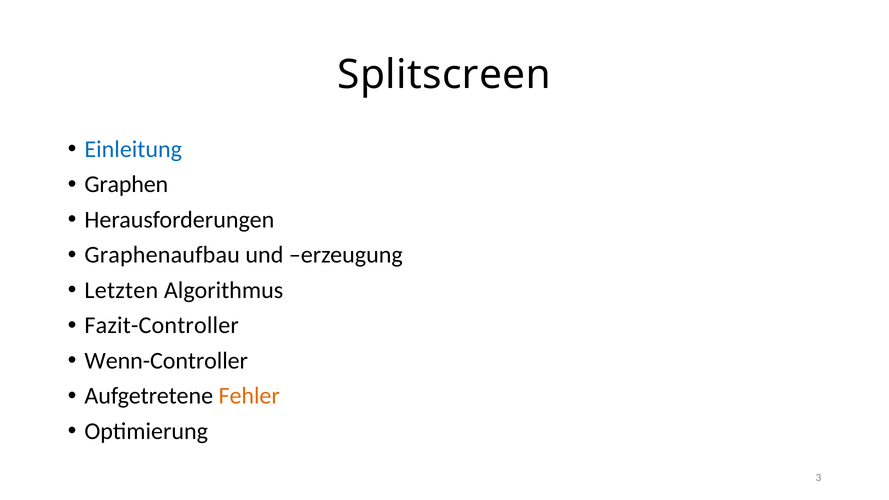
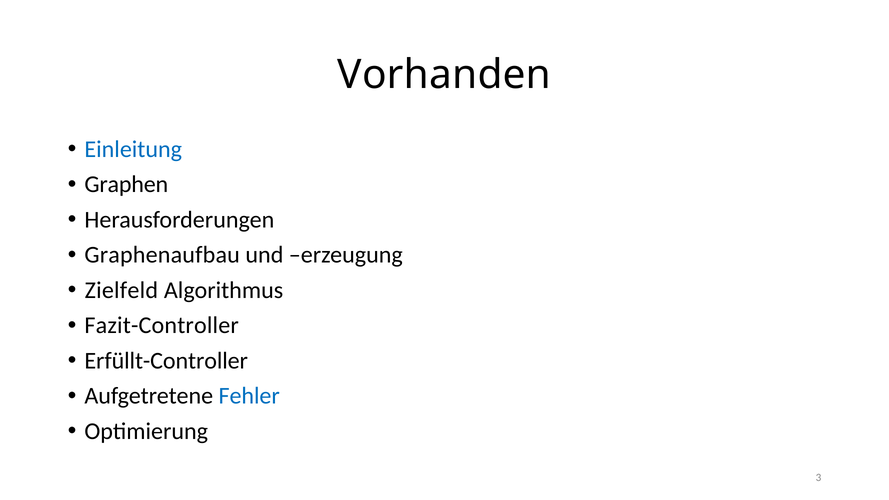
Splitscreen: Splitscreen -> Vorhanden (444, 75)
Letzten: Letzten -> Zielfeld (121, 290)
Wenn-Controller: Wenn-Controller -> Erfüllt-Controller (166, 361)
Fehler colour: orange -> blue (249, 396)
